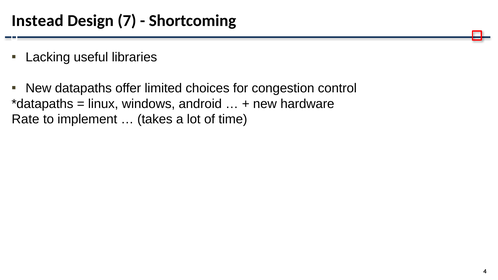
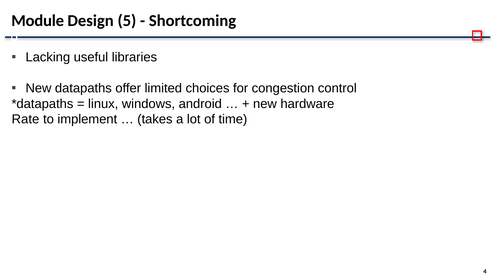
Instead: Instead -> Module (38, 21)
7: 7 -> 5 (127, 21)
